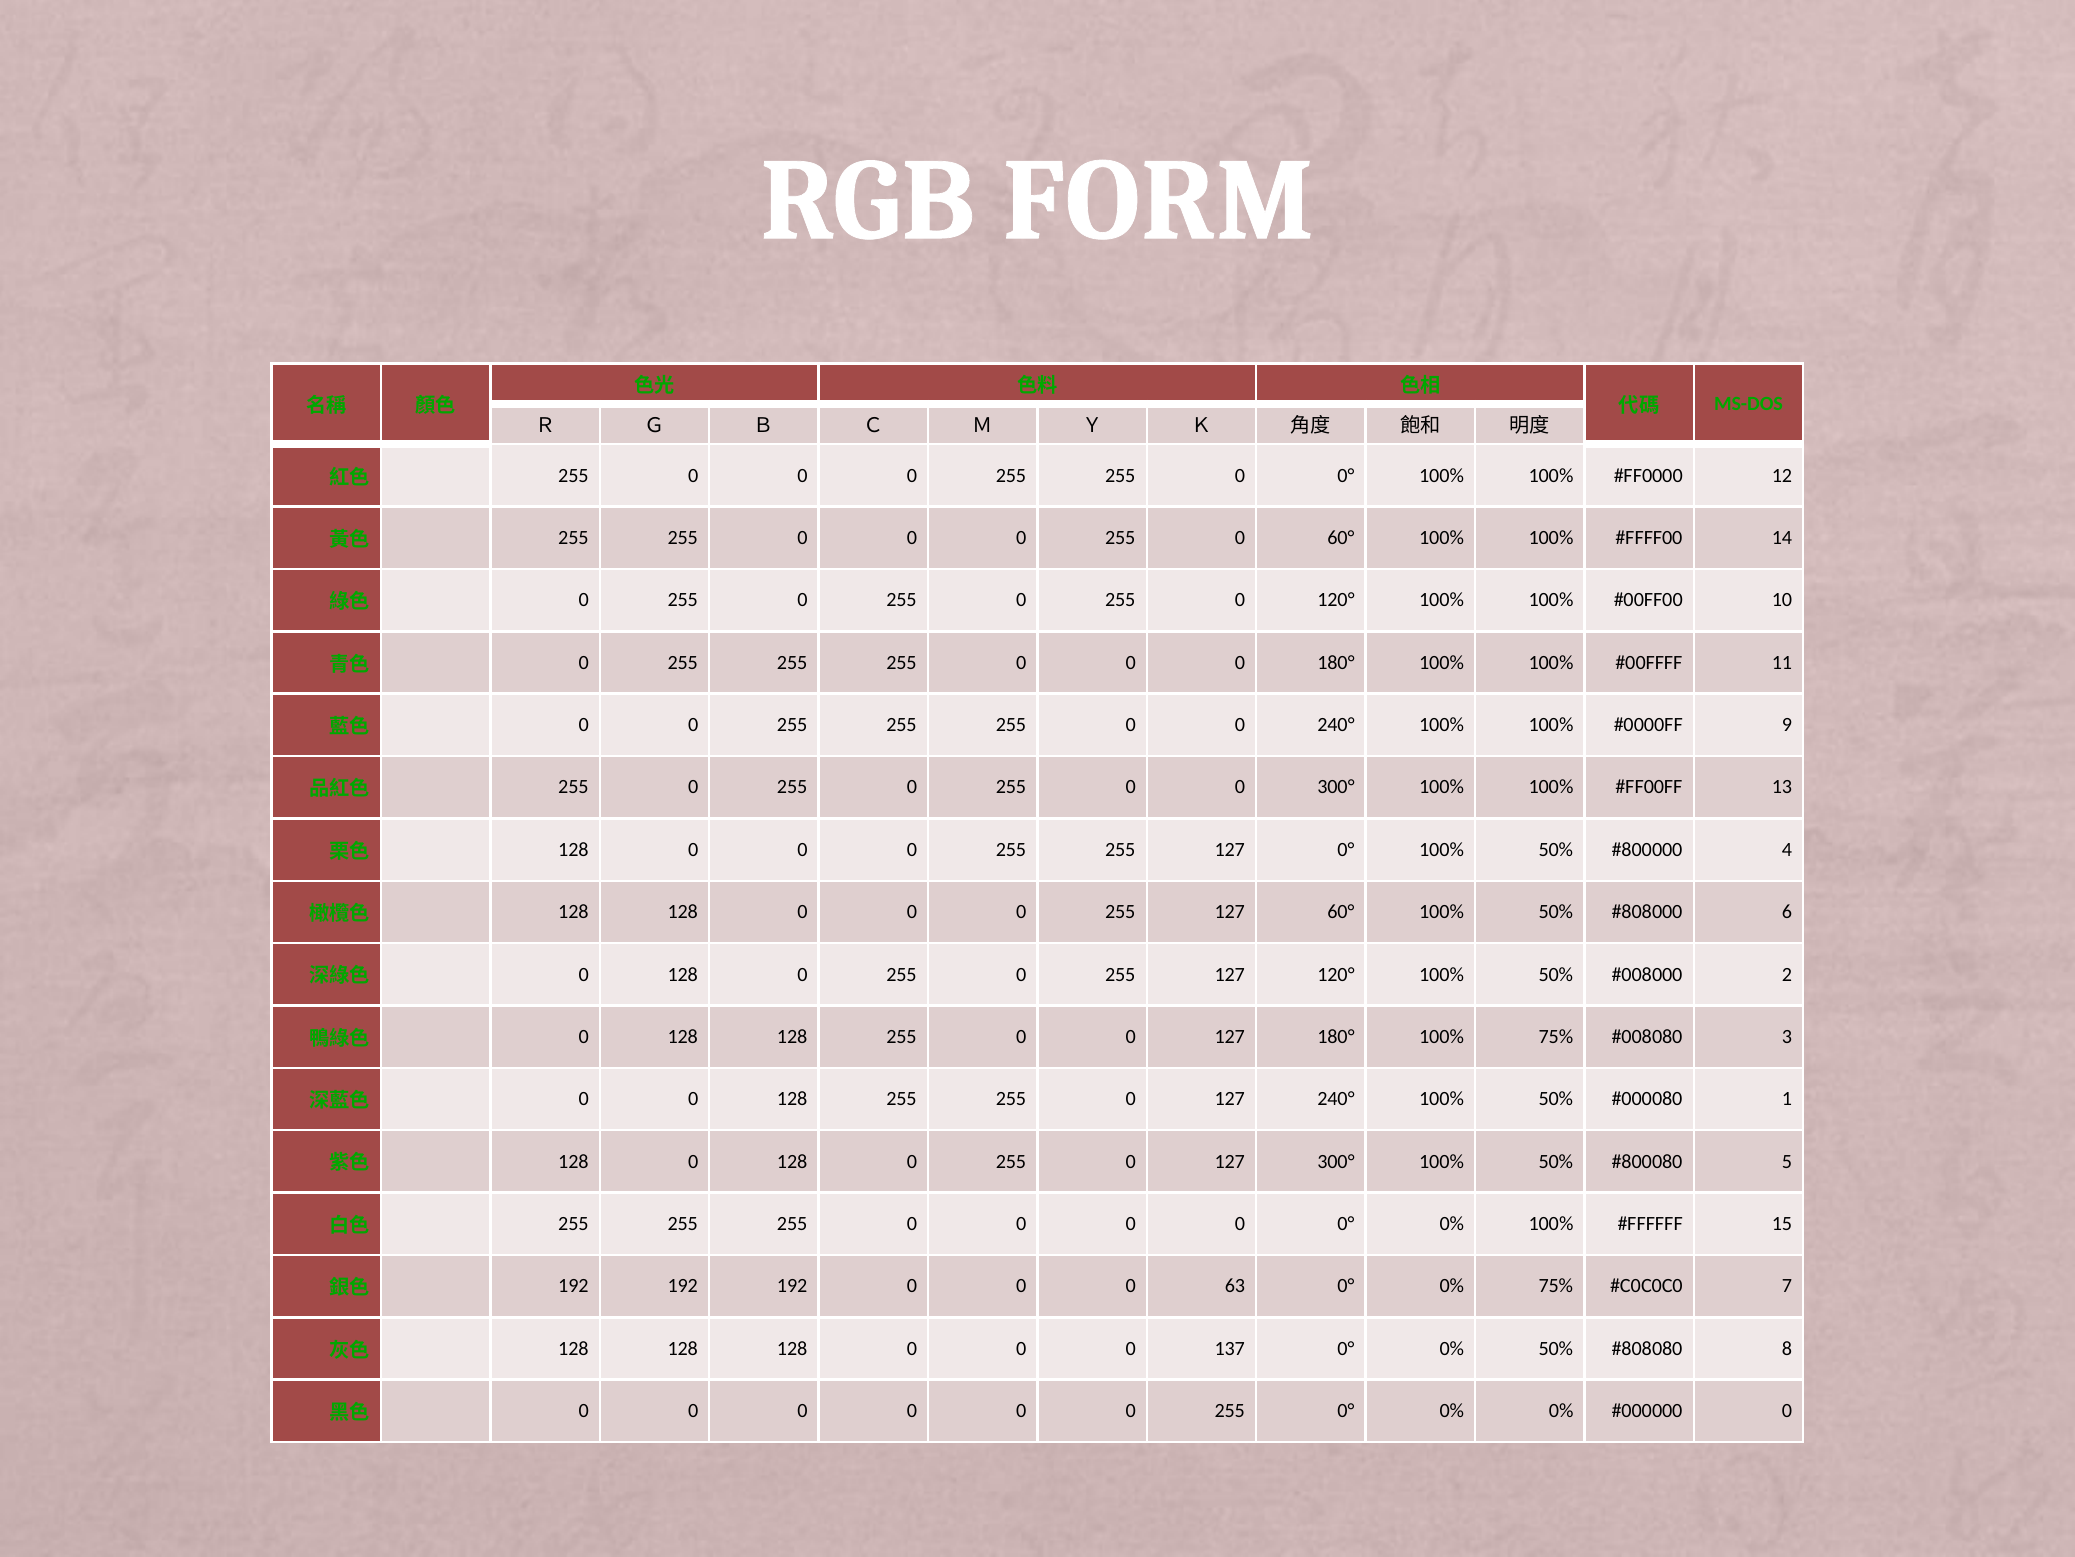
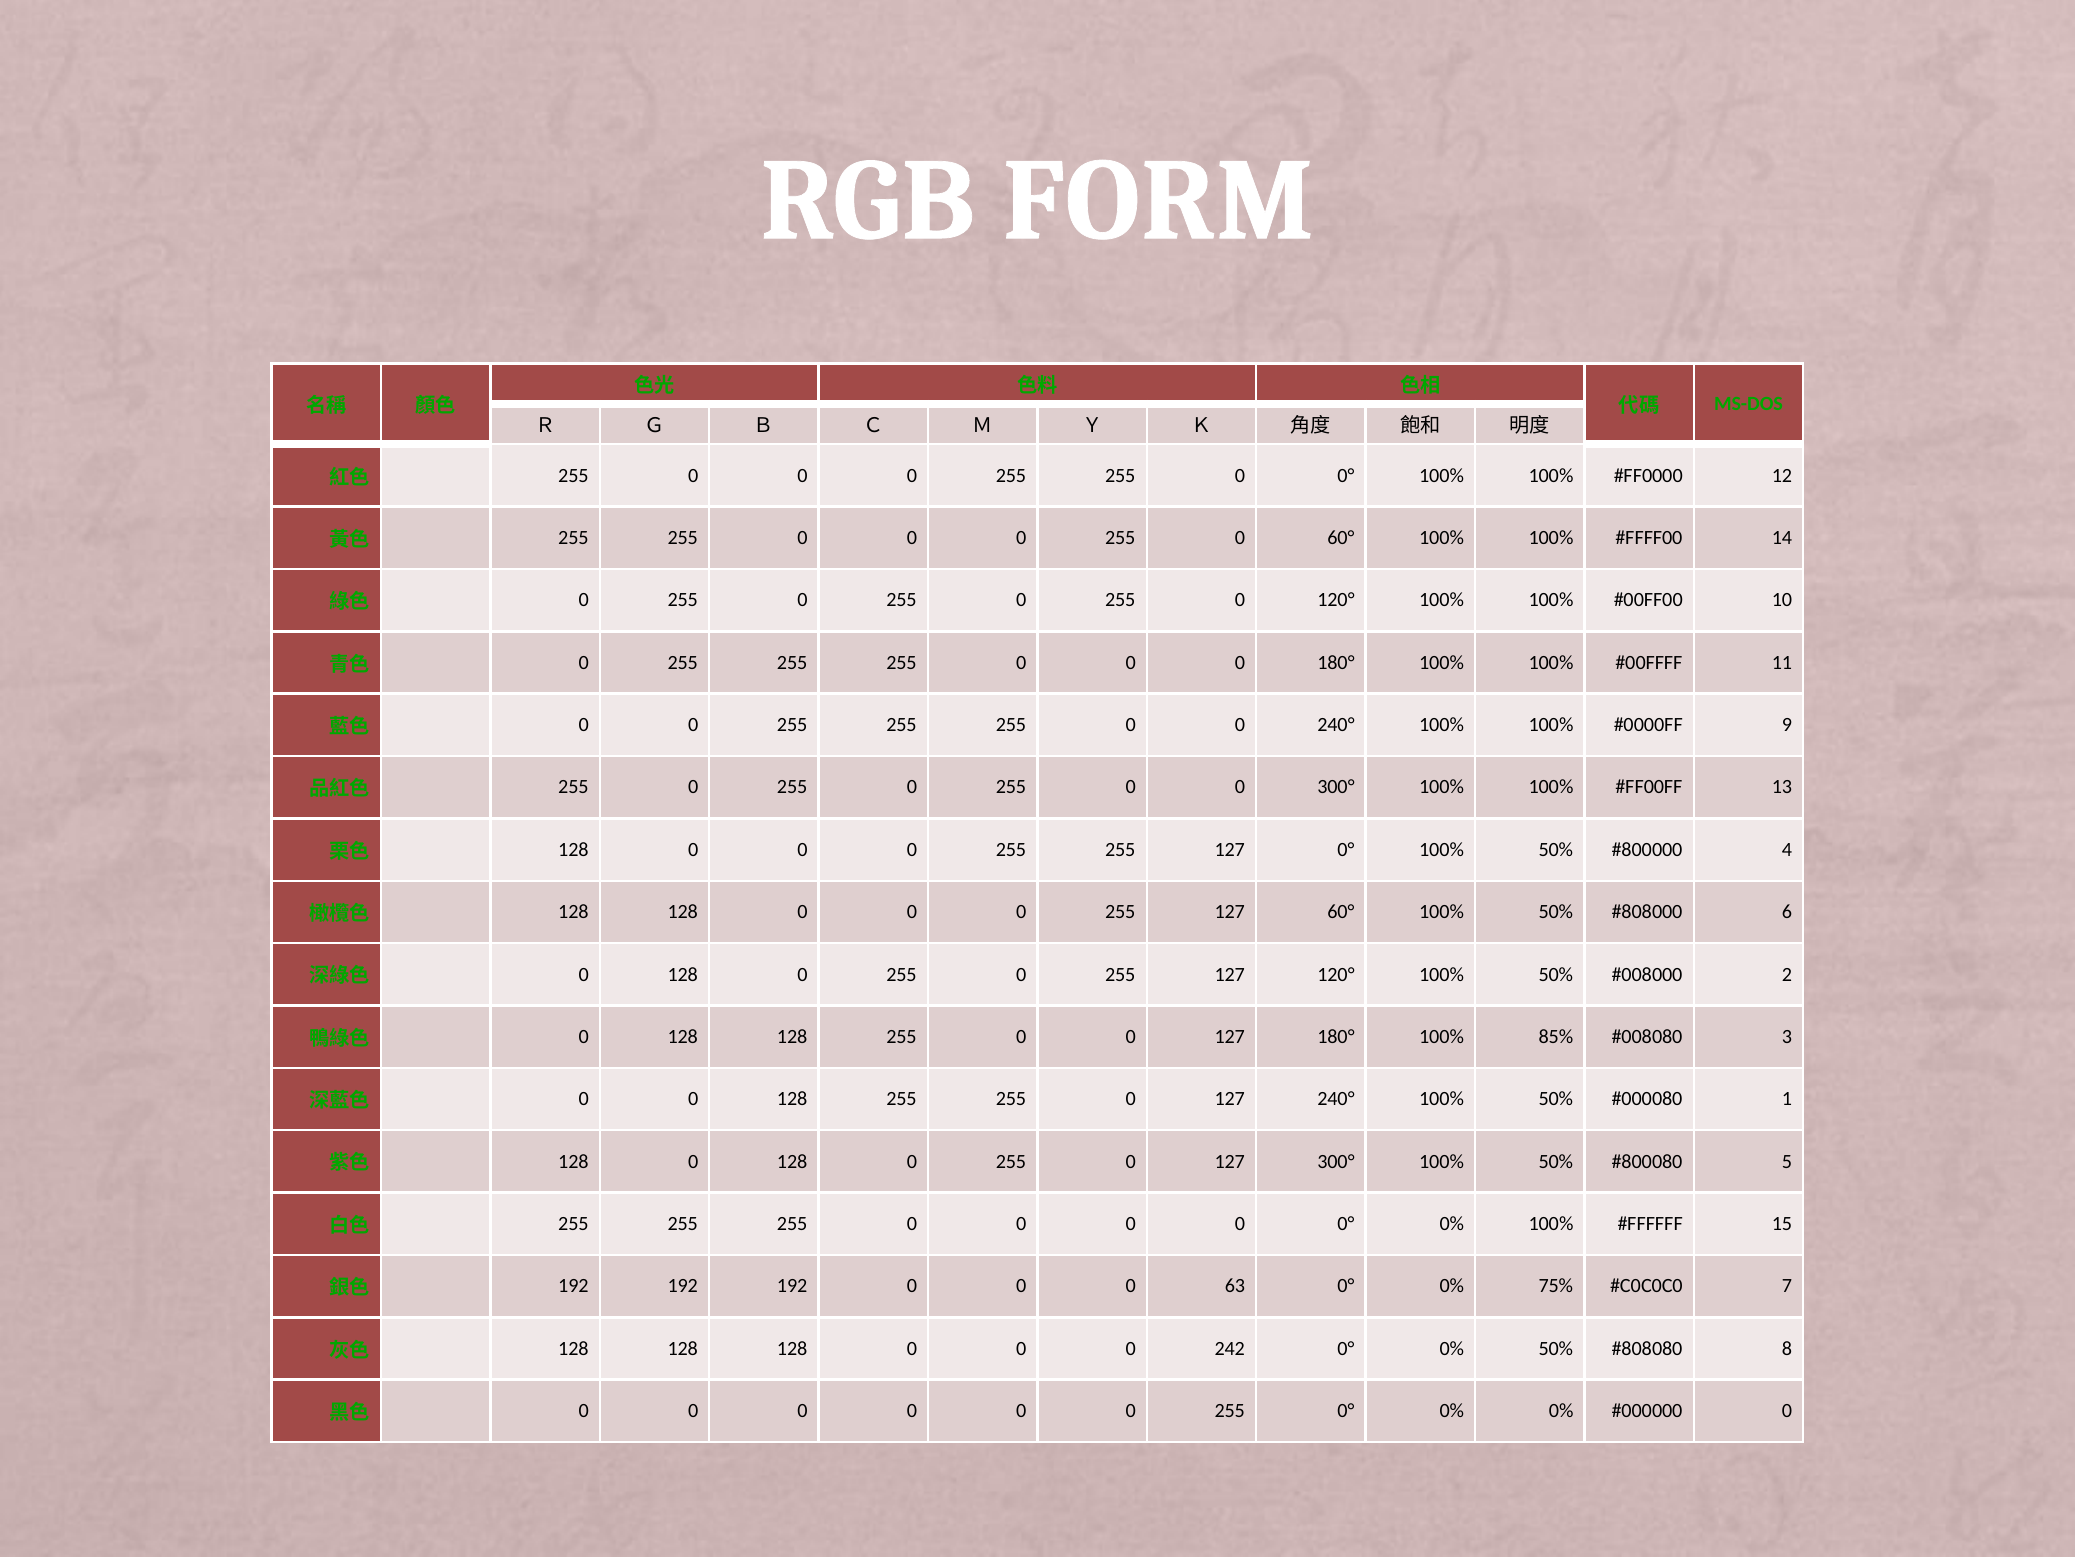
100% 75%: 75% -> 85% (1556, 1036)
137: 137 -> 242 (1230, 1348)
